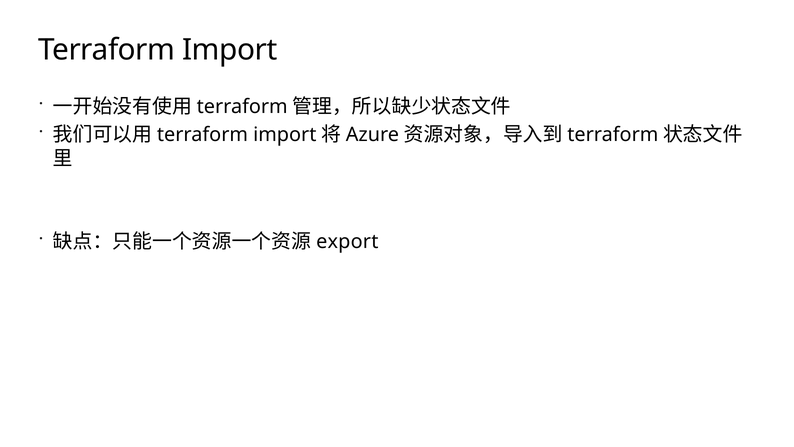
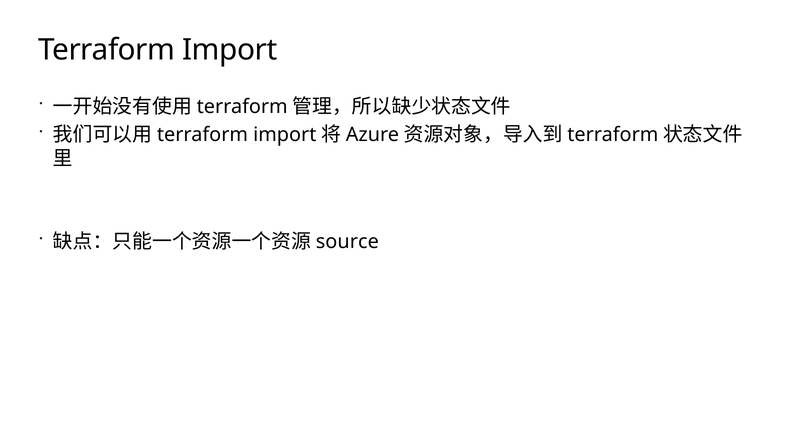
export: export -> source (347, 242)
